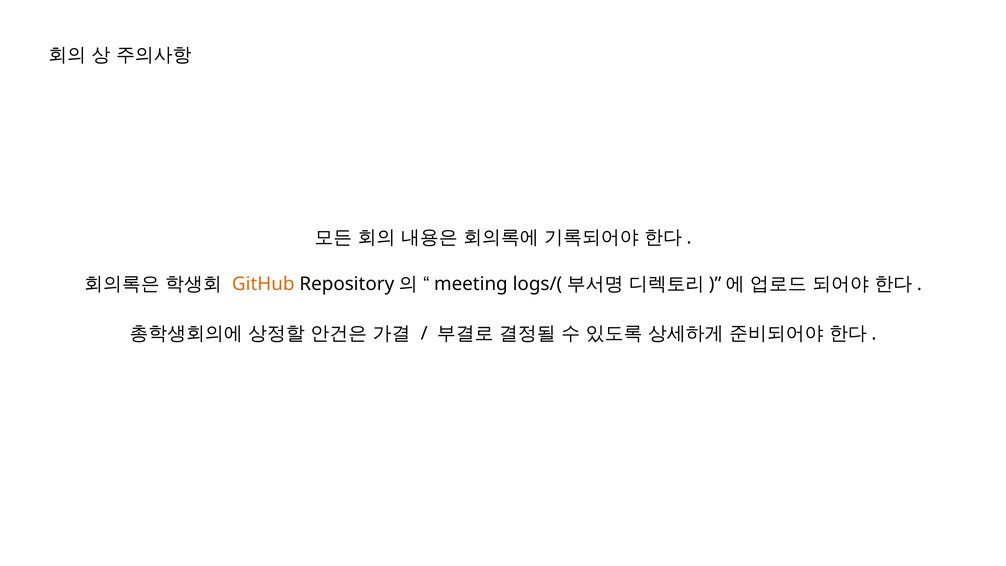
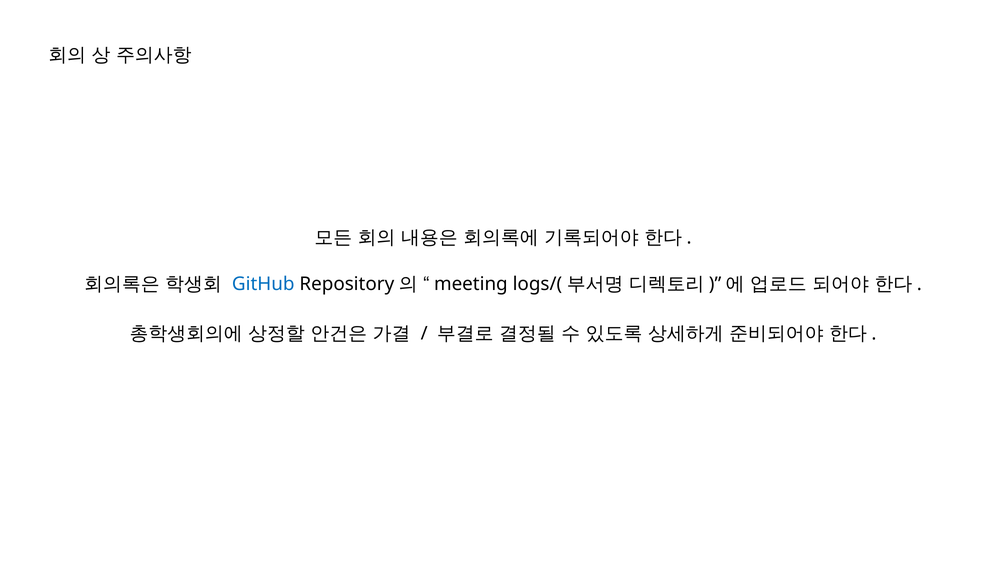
GitHub colour: orange -> blue (263, 284)
